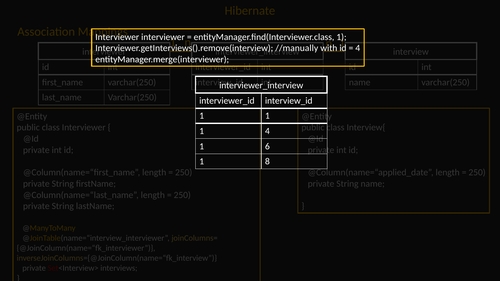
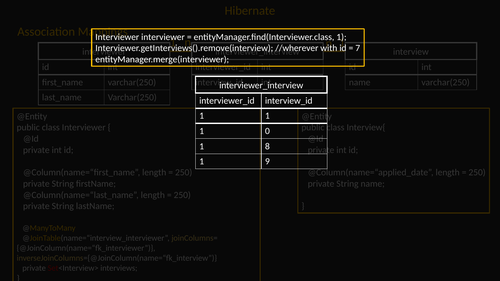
//manually: //manually -> //wherever (297, 48)
4: 4 -> 7 (358, 48)
1 4: 4 -> 0 (267, 131)
6: 6 -> 8 (267, 146)
8: 8 -> 9 (267, 162)
